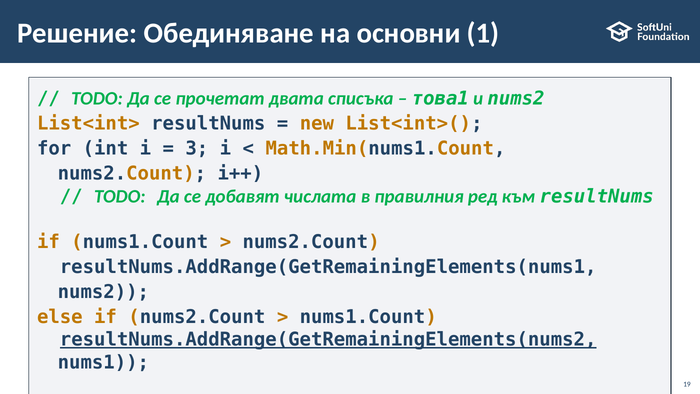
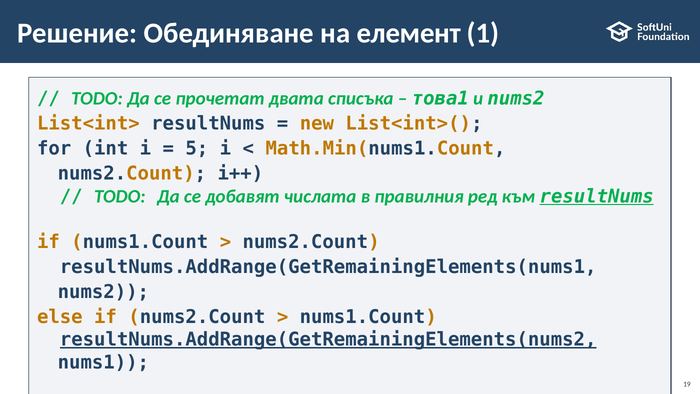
основни: основни -> елемент (409, 33)
3: 3 -> 5 (197, 148)
resultNums underline: none -> present (597, 196)
